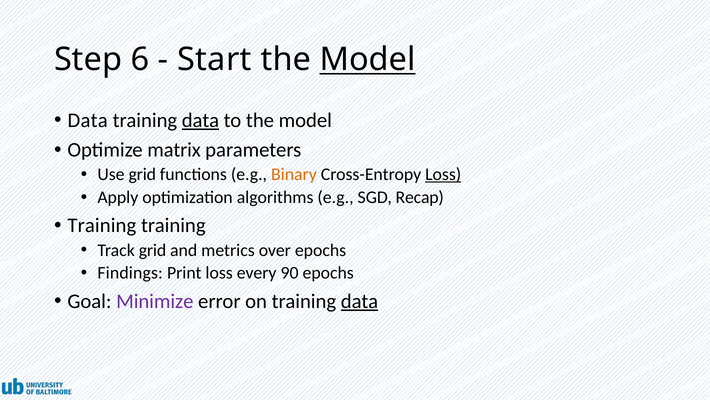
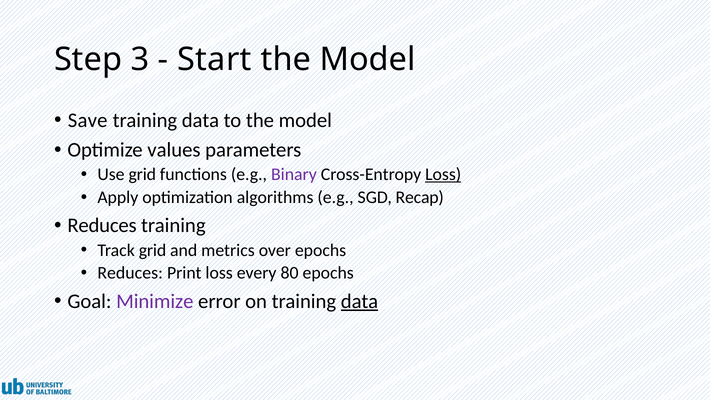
6: 6 -> 3 (140, 60)
Model underline: present -> none (368, 60)
Data: Data -> Save (88, 120)
data underline: present -> none (200, 120)
matrix: matrix -> values (174, 150)
Binary colour: orange -> purple (294, 174)
Training: Training -> Reduces (102, 225)
Findings: Findings -> Reduces (130, 273)
90: 90 -> 80 (290, 273)
